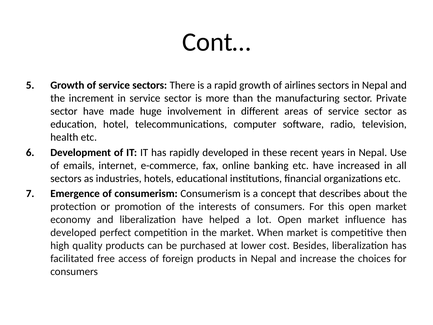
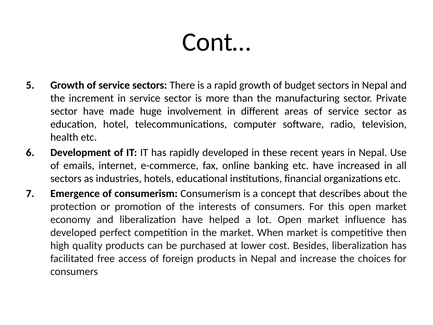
airlines: airlines -> budget (300, 85)
